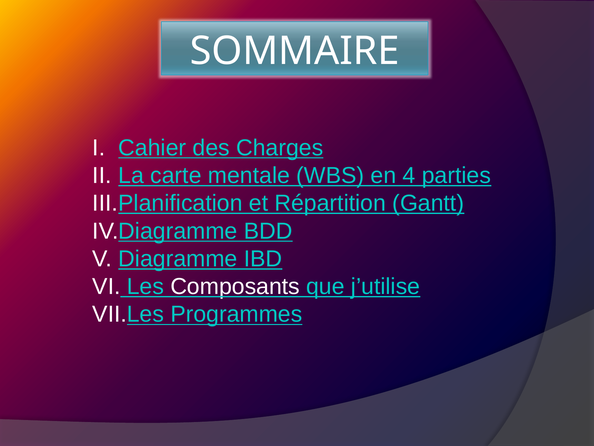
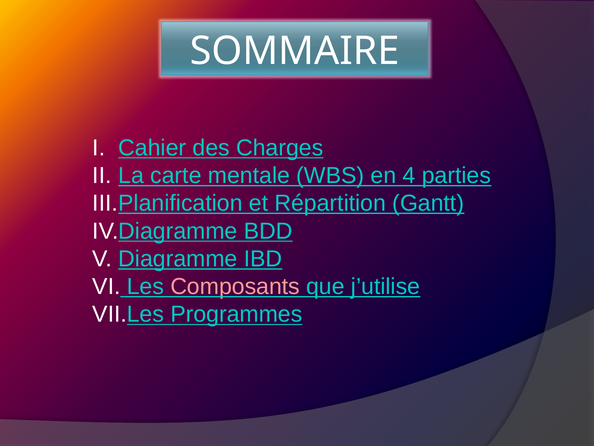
Composants colour: white -> pink (235, 286)
